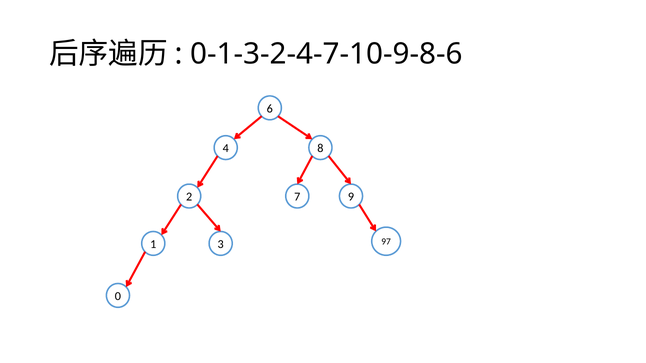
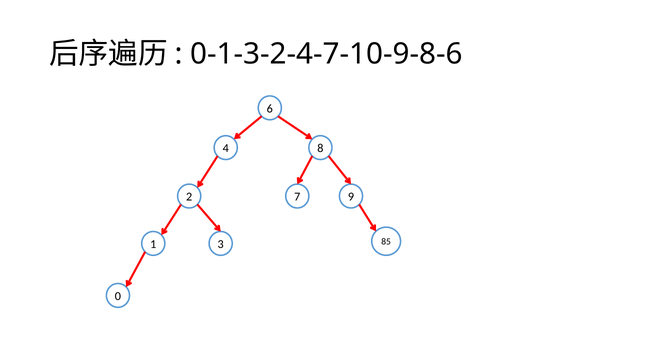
97: 97 -> 85 (386, 242)
